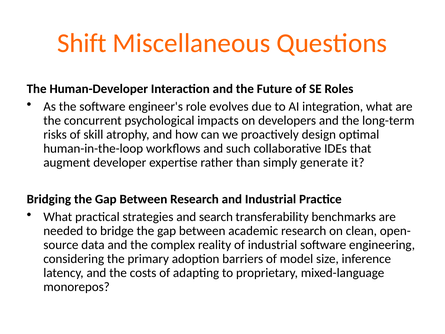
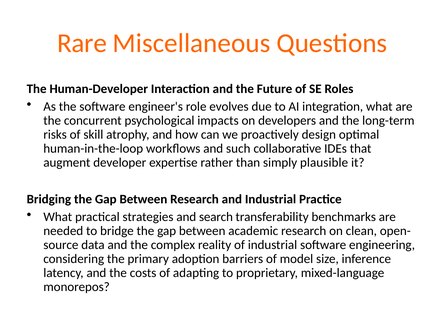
Shift: Shift -> Rare (82, 43)
generate: generate -> plausible (324, 162)
